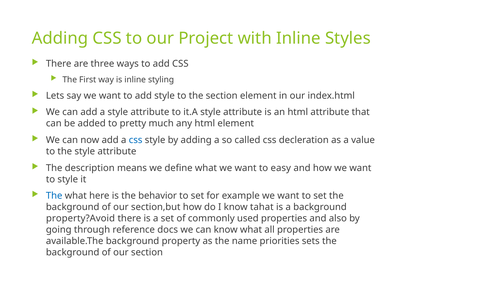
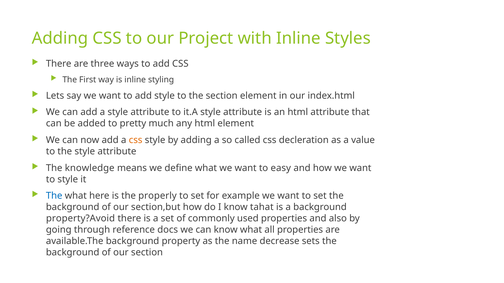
css colour: blue -> orange (136, 140)
description: description -> knowledge (90, 168)
behavior: behavior -> properly (158, 196)
priorities: priorities -> decrease (280, 242)
